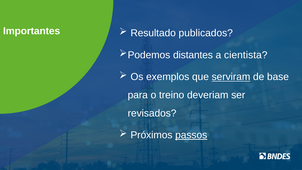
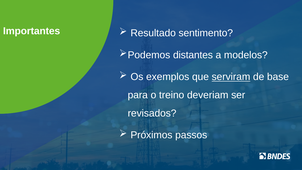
publicados: publicados -> sentimento (206, 33)
cientista: cientista -> modelos (246, 55)
passos underline: present -> none (191, 135)
